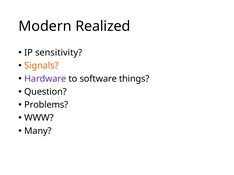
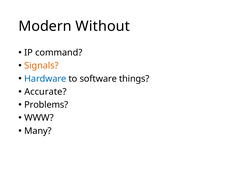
Realized: Realized -> Without (103, 26)
sensitivity: sensitivity -> command (59, 53)
Hardware colour: purple -> blue (45, 79)
Question: Question -> Accurate (45, 92)
